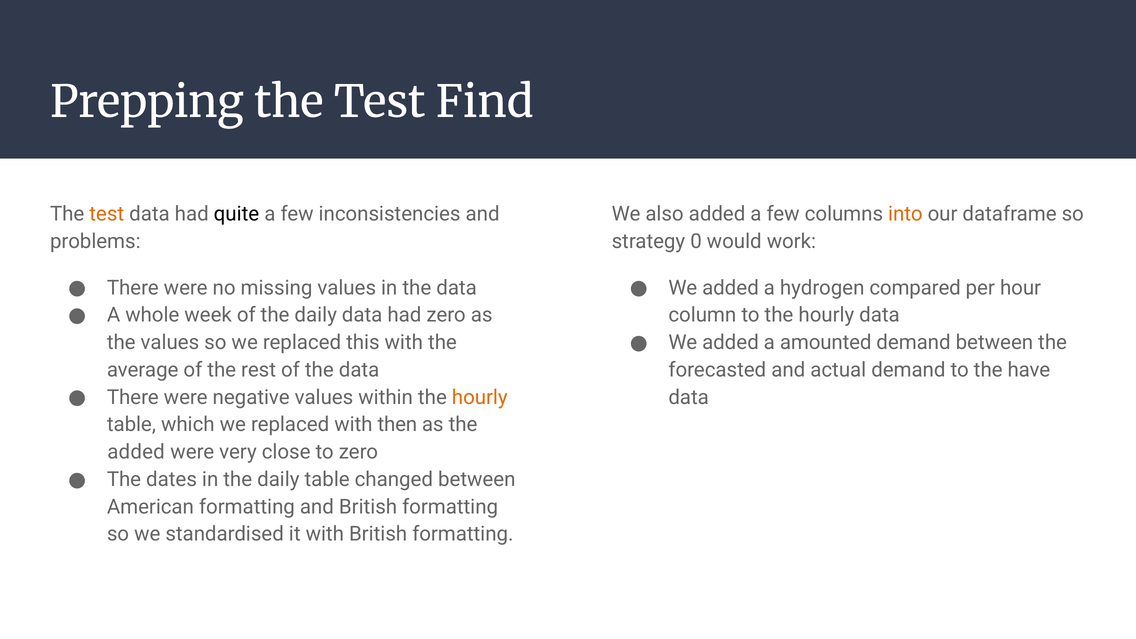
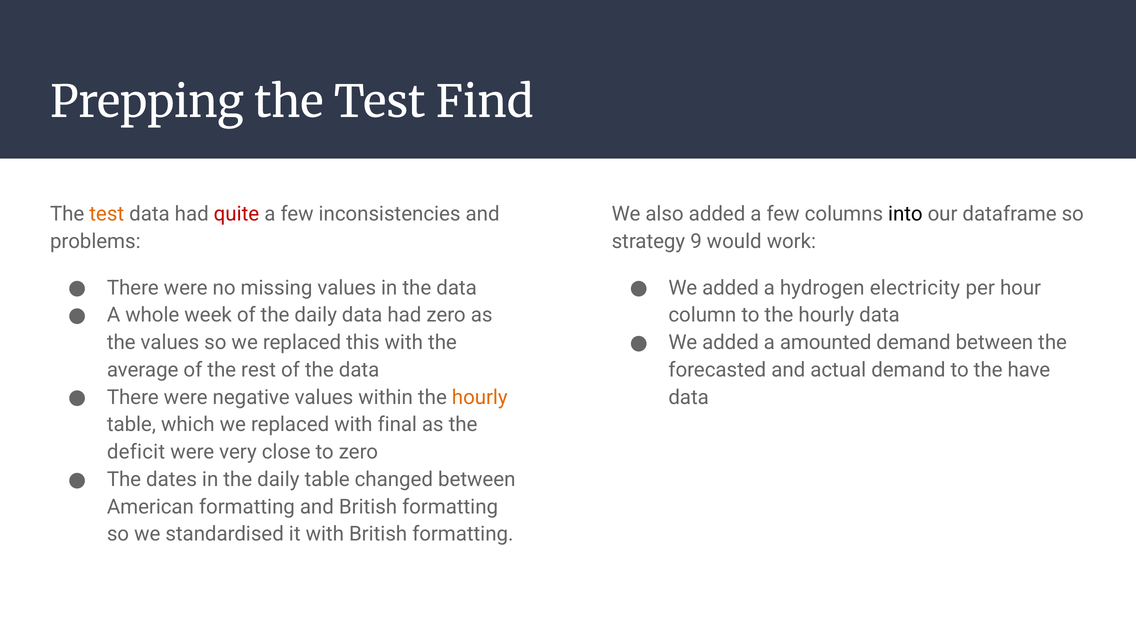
quite colour: black -> red (236, 214)
into colour: orange -> black (905, 214)
0: 0 -> 9 (696, 241)
compared: compared -> electricity (915, 288)
then: then -> final (397, 425)
added: added -> deficit (136, 452)
